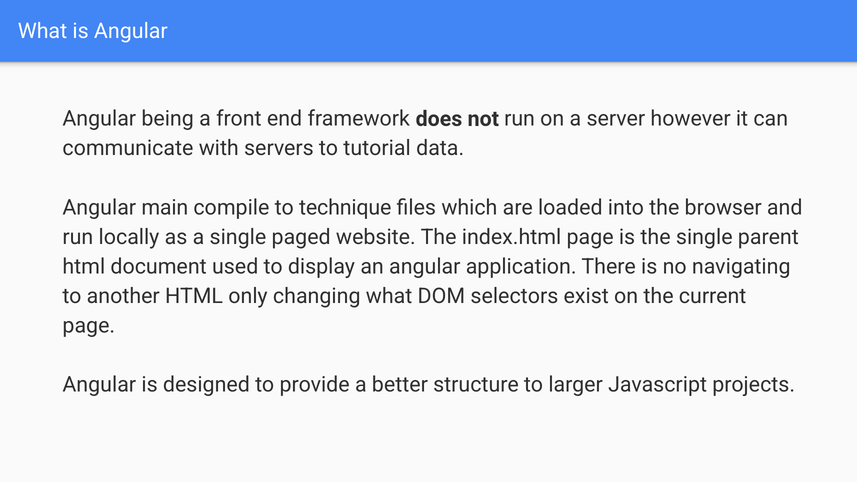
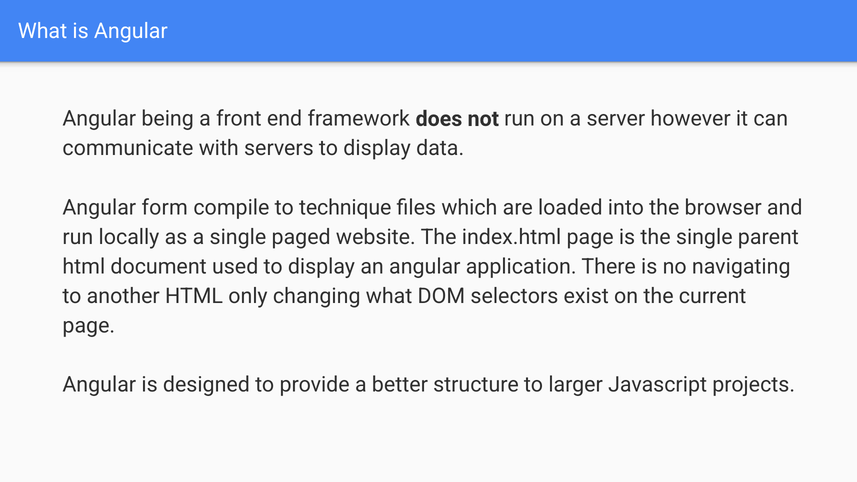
servers to tutorial: tutorial -> display (377, 148)
main: main -> form (165, 208)
